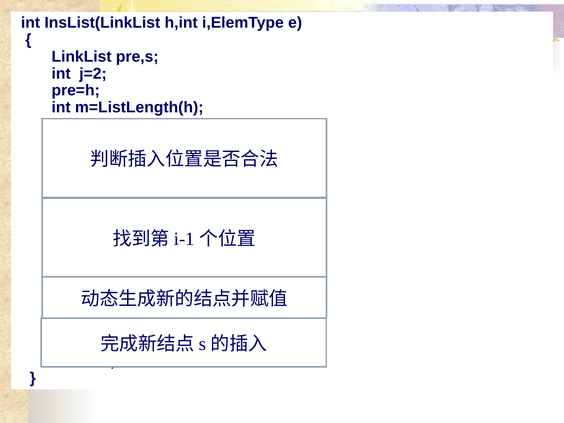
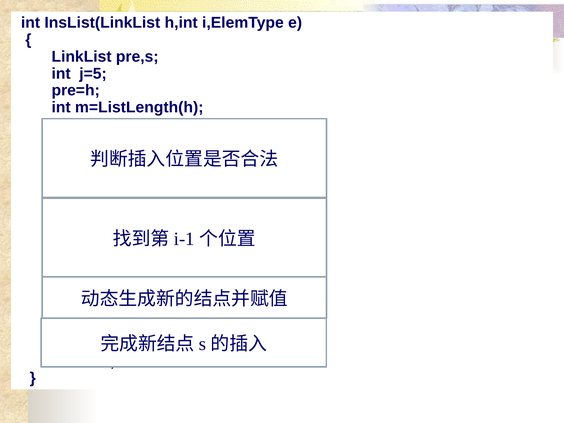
j=2: j=2 -> j=5 (93, 74)
